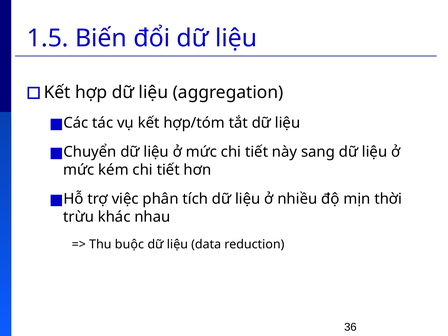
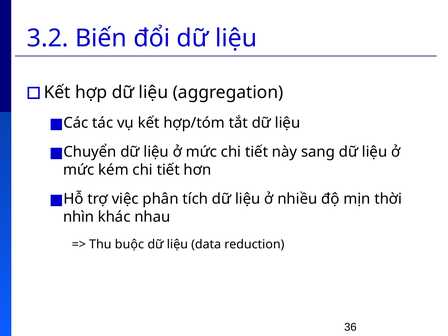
1.5: 1.5 -> 3.2 (48, 38)
trừu: trừu -> nhìn (79, 217)
